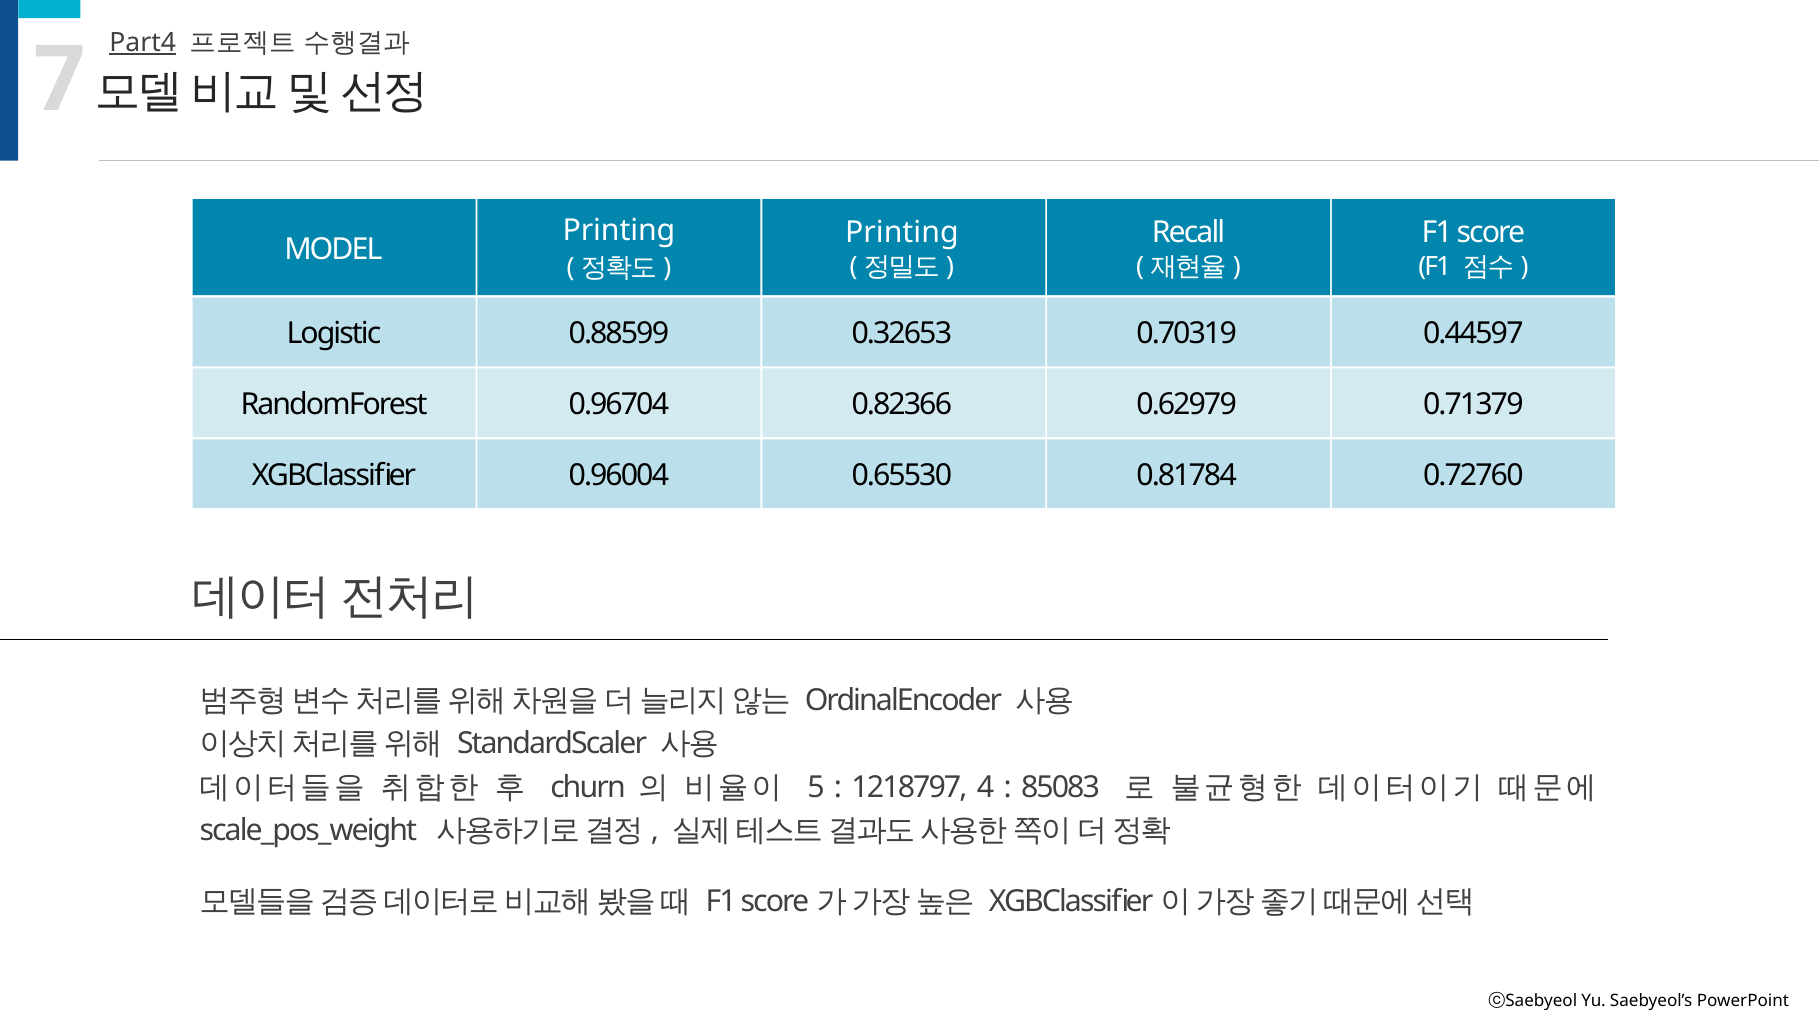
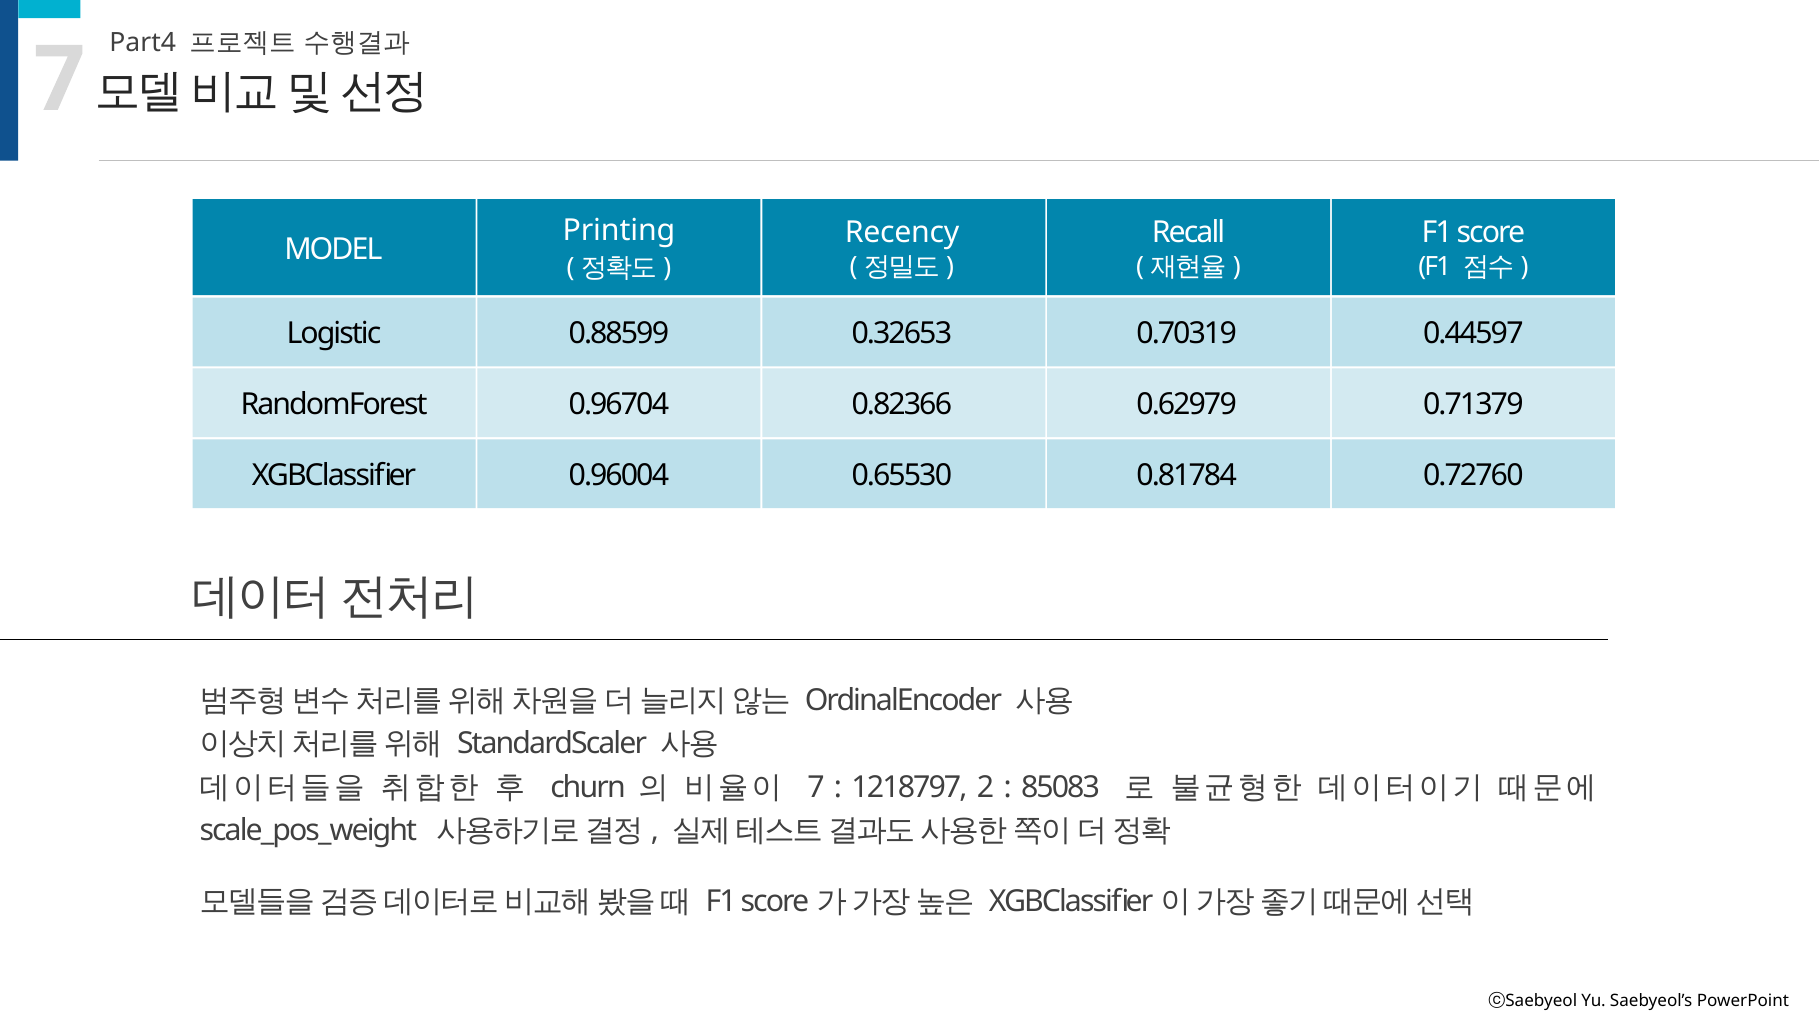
Part4 underline: present -> none (143, 43)
Printing: Printing -> Recency (902, 233)
5: 5 -> 7 (816, 787)
4: 4 -> 2 (985, 787)
